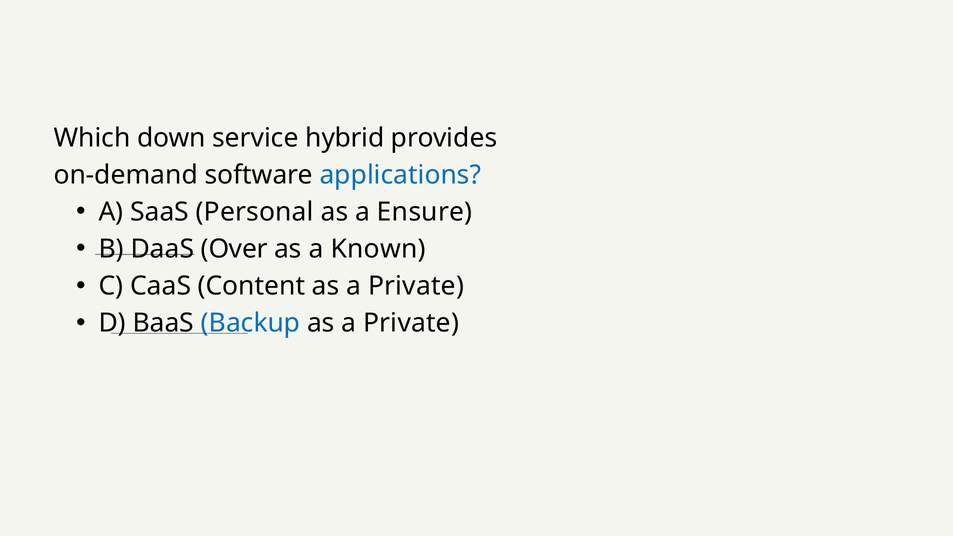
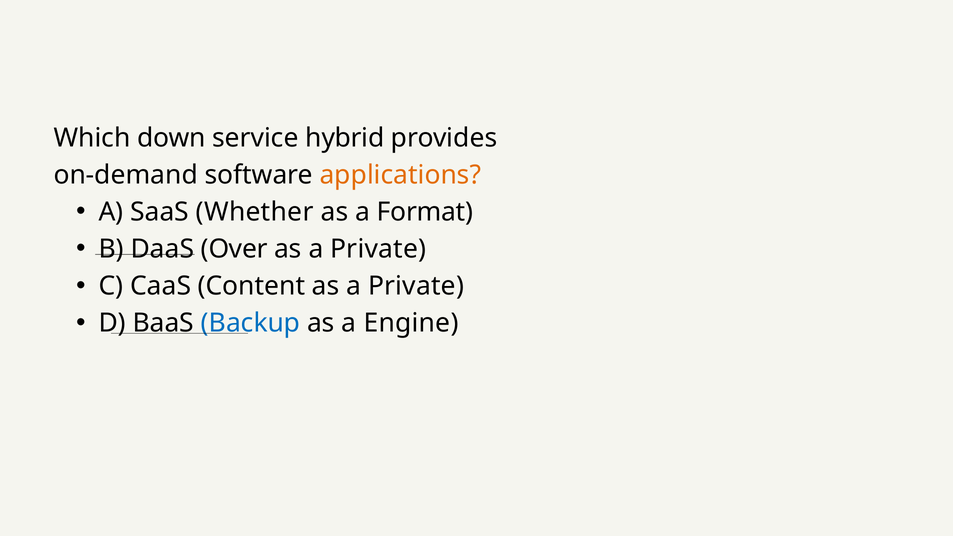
applications colour: blue -> orange (400, 175)
Personal: Personal -> Whether (255, 212)
Ensure: Ensure -> Format (425, 212)
Known: Known -> Private (378, 249)
Private: Private -> Engine (411, 323)
